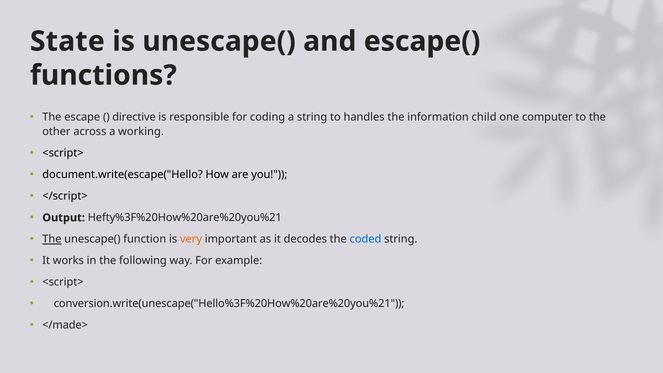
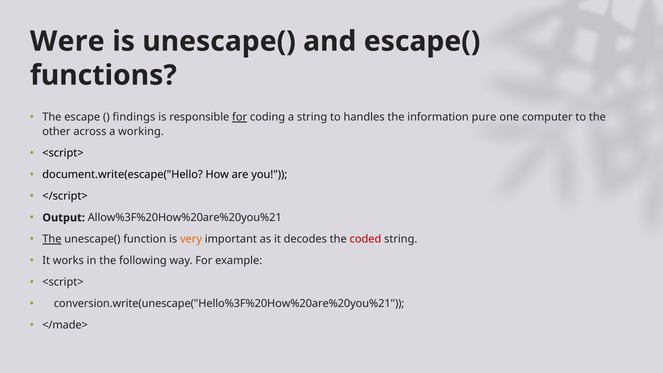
State: State -> Were (67, 41)
directive: directive -> findings (134, 117)
for underline: none -> present (240, 117)
child: child -> pure (484, 117)
Hefty%3F%20How%20are%20you%21: Hefty%3F%20How%20are%20you%21 -> Allow%3F%20How%20are%20you%21 (185, 218)
coded colour: blue -> red (365, 239)
